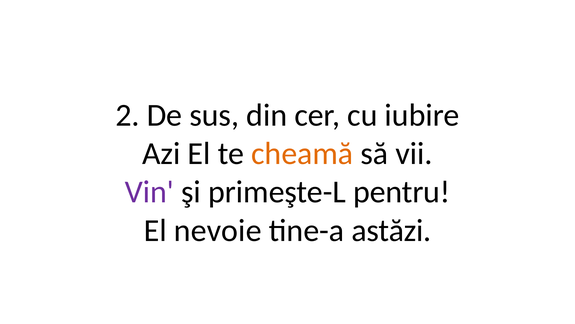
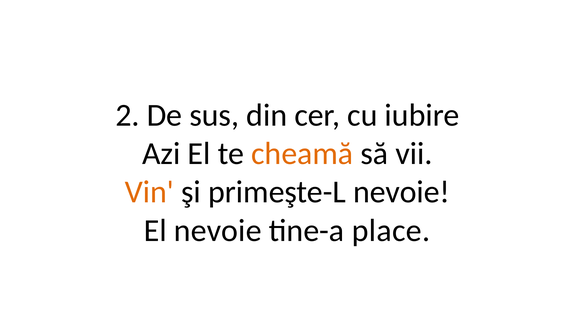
Vin colour: purple -> orange (149, 192)
primeşte-L pentru: pentru -> nevoie (402, 192)
astăzi: astăzi -> place (391, 230)
